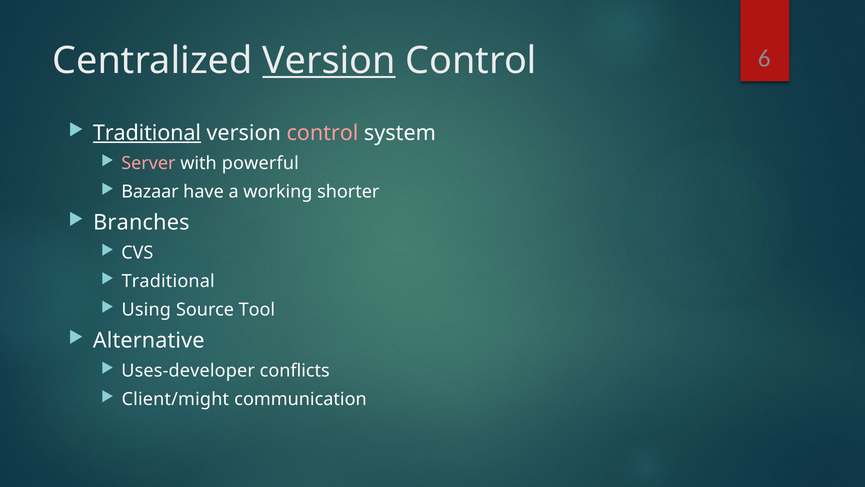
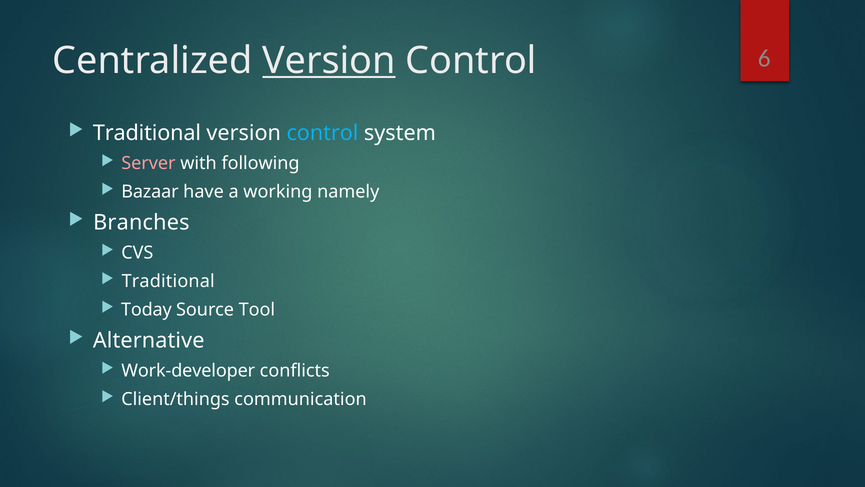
Traditional underline: present -> none (147, 133)
control colour: pink -> light blue (322, 133)
powerful: powerful -> following (260, 163)
shorter: shorter -> namely (348, 192)
Using: Using -> Today (146, 310)
Uses-developer: Uses-developer -> Work-developer (188, 370)
Client/might: Client/might -> Client/things (175, 399)
